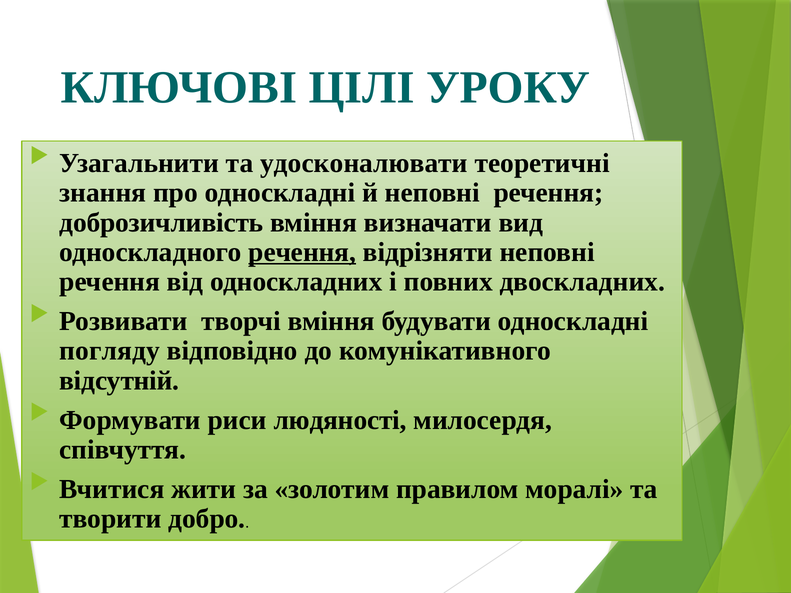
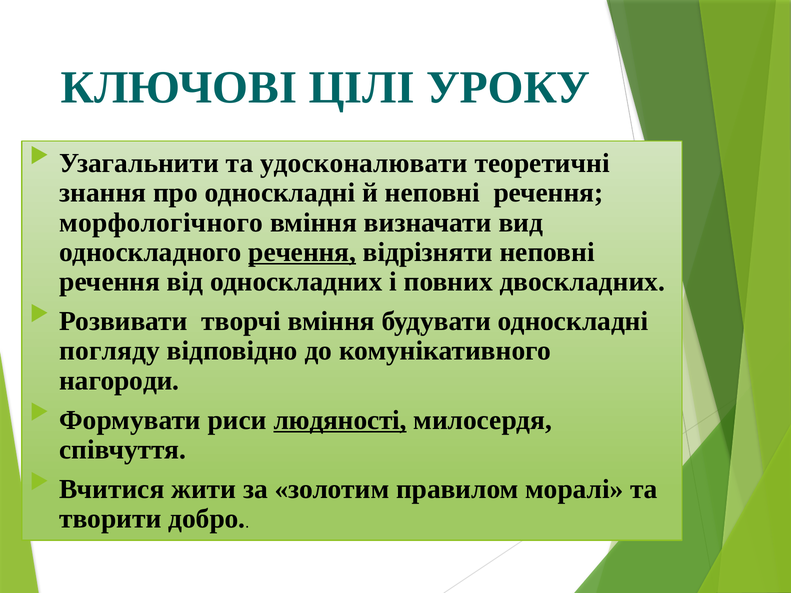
доброзичливість: доброзичливість -> морфологічного (161, 223)
відсутній: відсутній -> нагороди (119, 381)
людяності underline: none -> present (340, 420)
